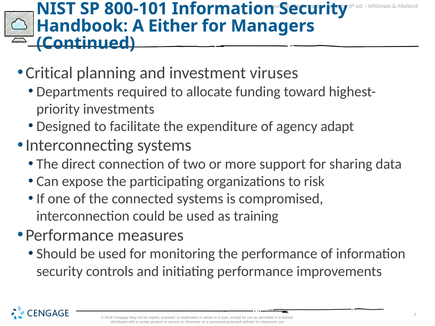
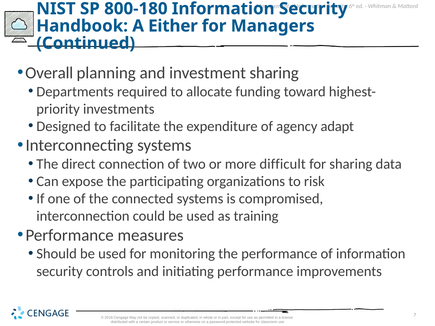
800-101: 800-101 -> 800-180 (136, 9)
Critical: Critical -> Overall (49, 73)
investment viruses: viruses -> sharing (274, 73)
support: support -> difficult (283, 164)
